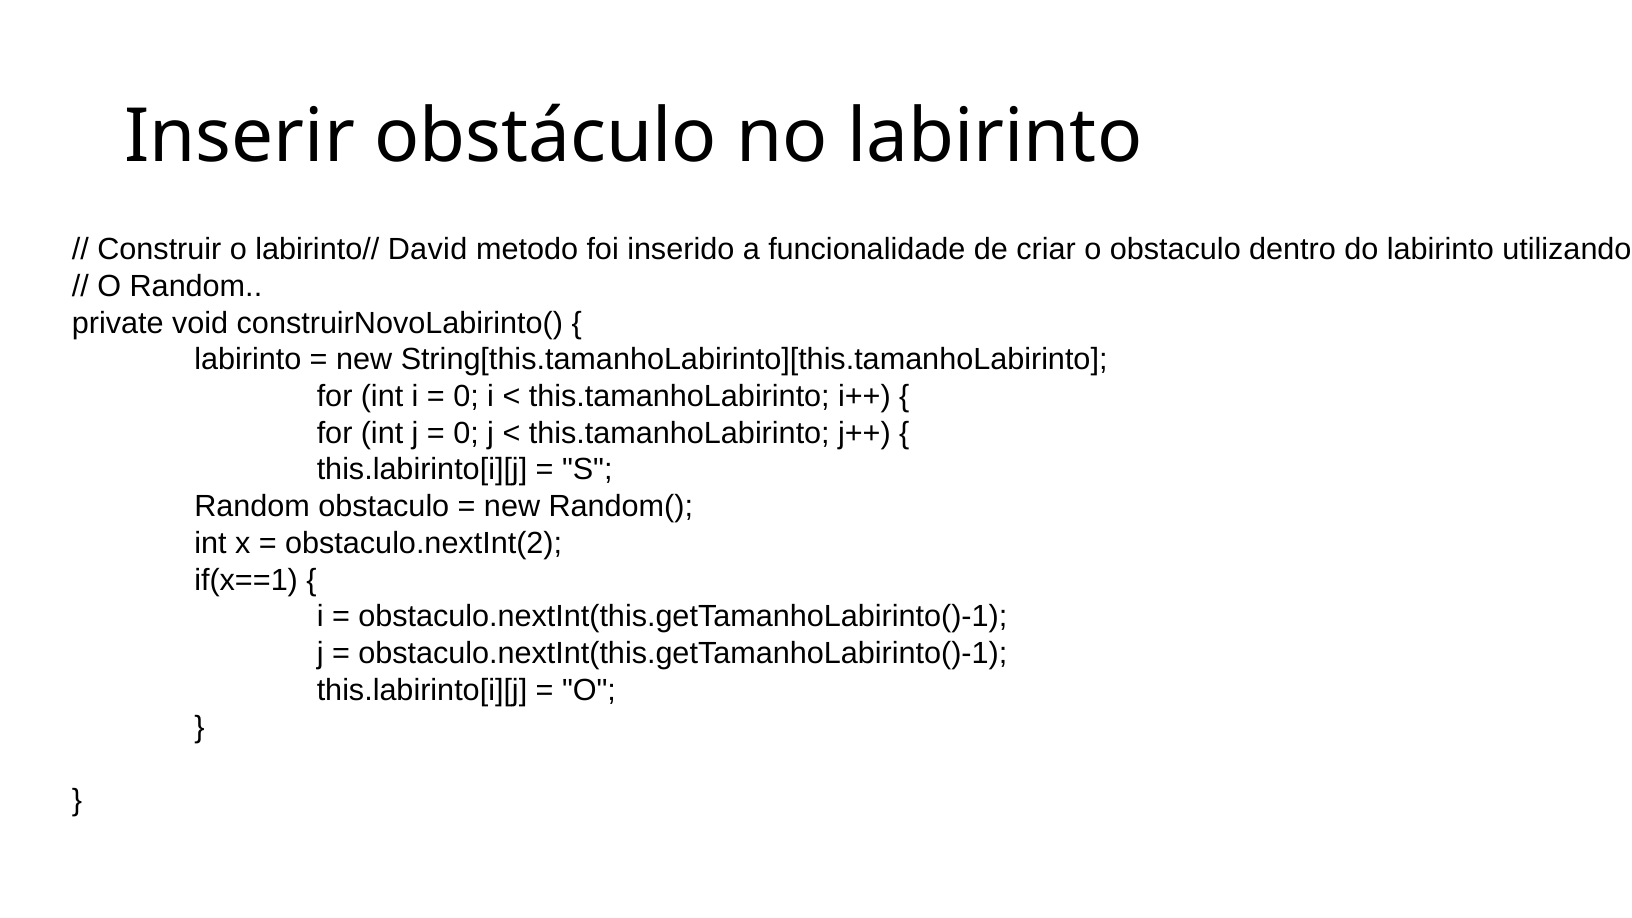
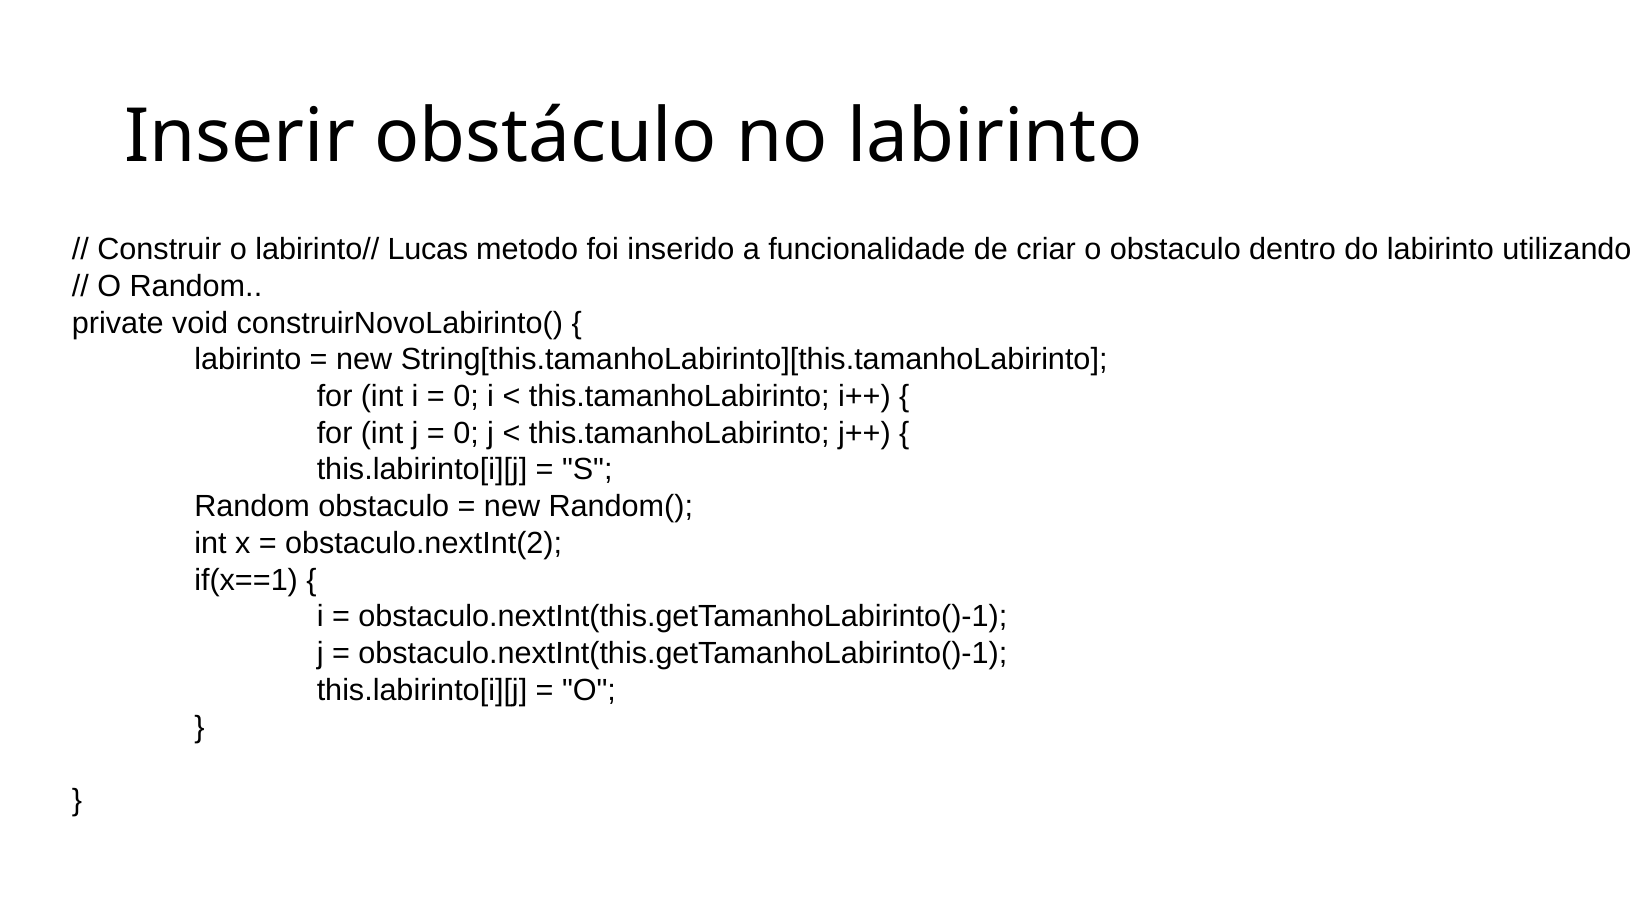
David: David -> Lucas (428, 250)
